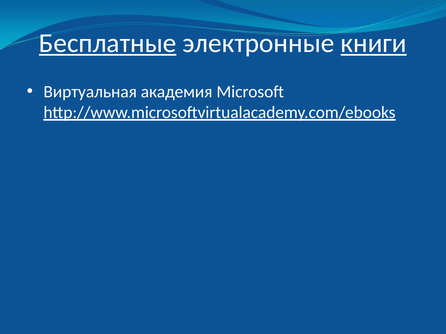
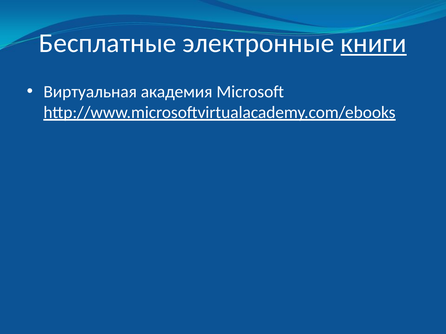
Бесплатные underline: present -> none (108, 43)
